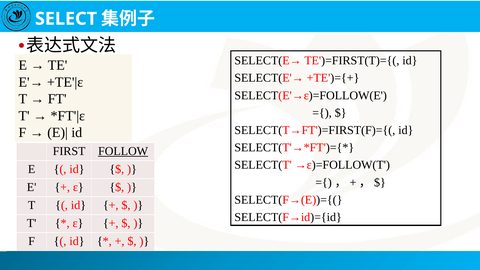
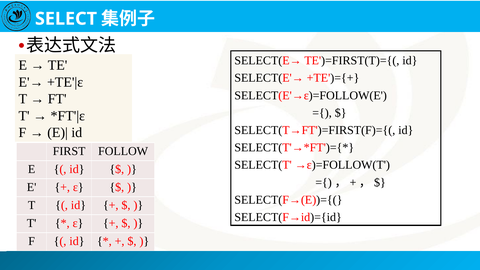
FOLLOW underline: present -> none (123, 151)
